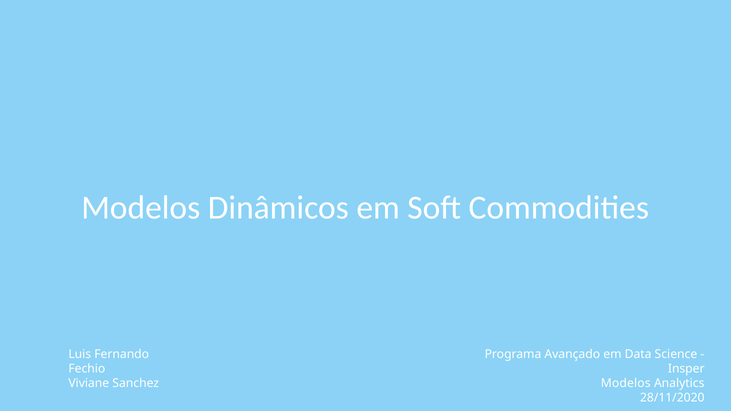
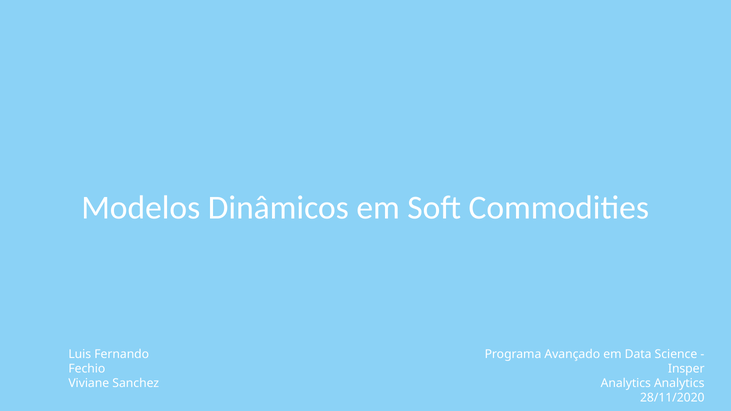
Modelos: Modelos -> Analytics (626, 384)
